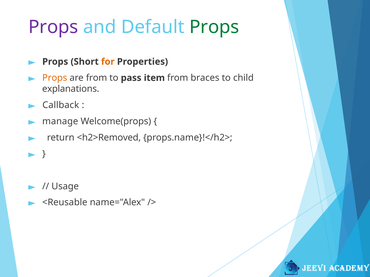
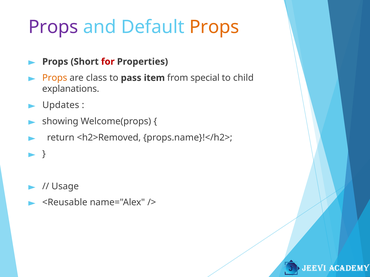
Props colour: green -> orange (214, 27)
for colour: orange -> red (108, 62)
are from: from -> class (97, 78)
braces: braces -> special (205, 78)
Callback: Callback -> Updates (61, 105)
manage: manage -> showing (60, 122)
